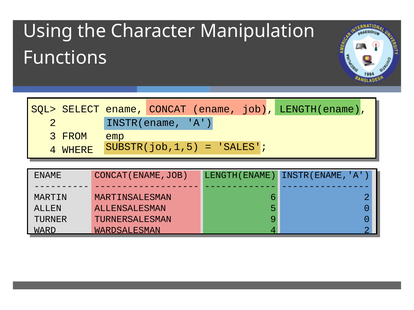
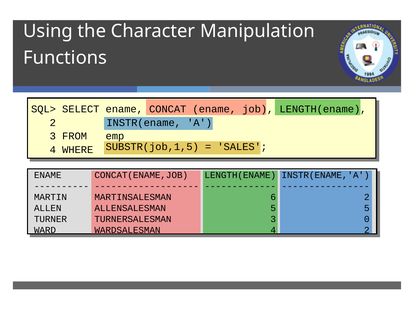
5 0: 0 -> 5 (367, 209)
TURNERSALESMAN 9: 9 -> 3 (273, 220)
